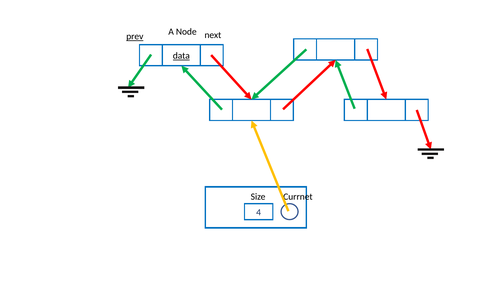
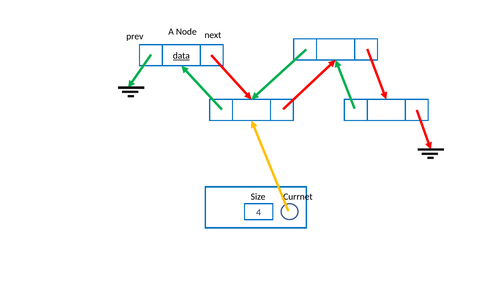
prev underline: present -> none (135, 36)
